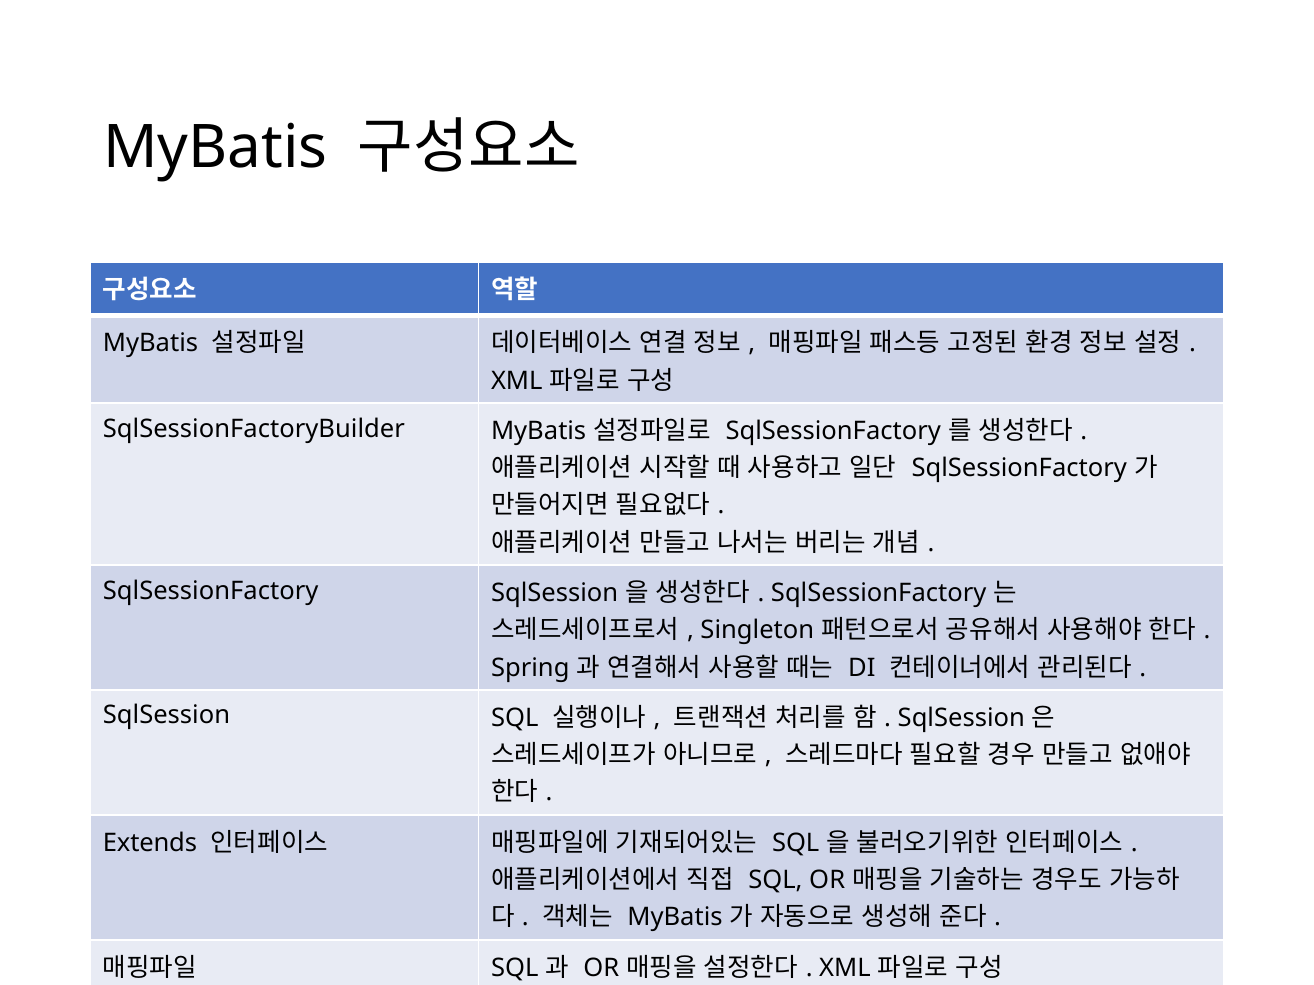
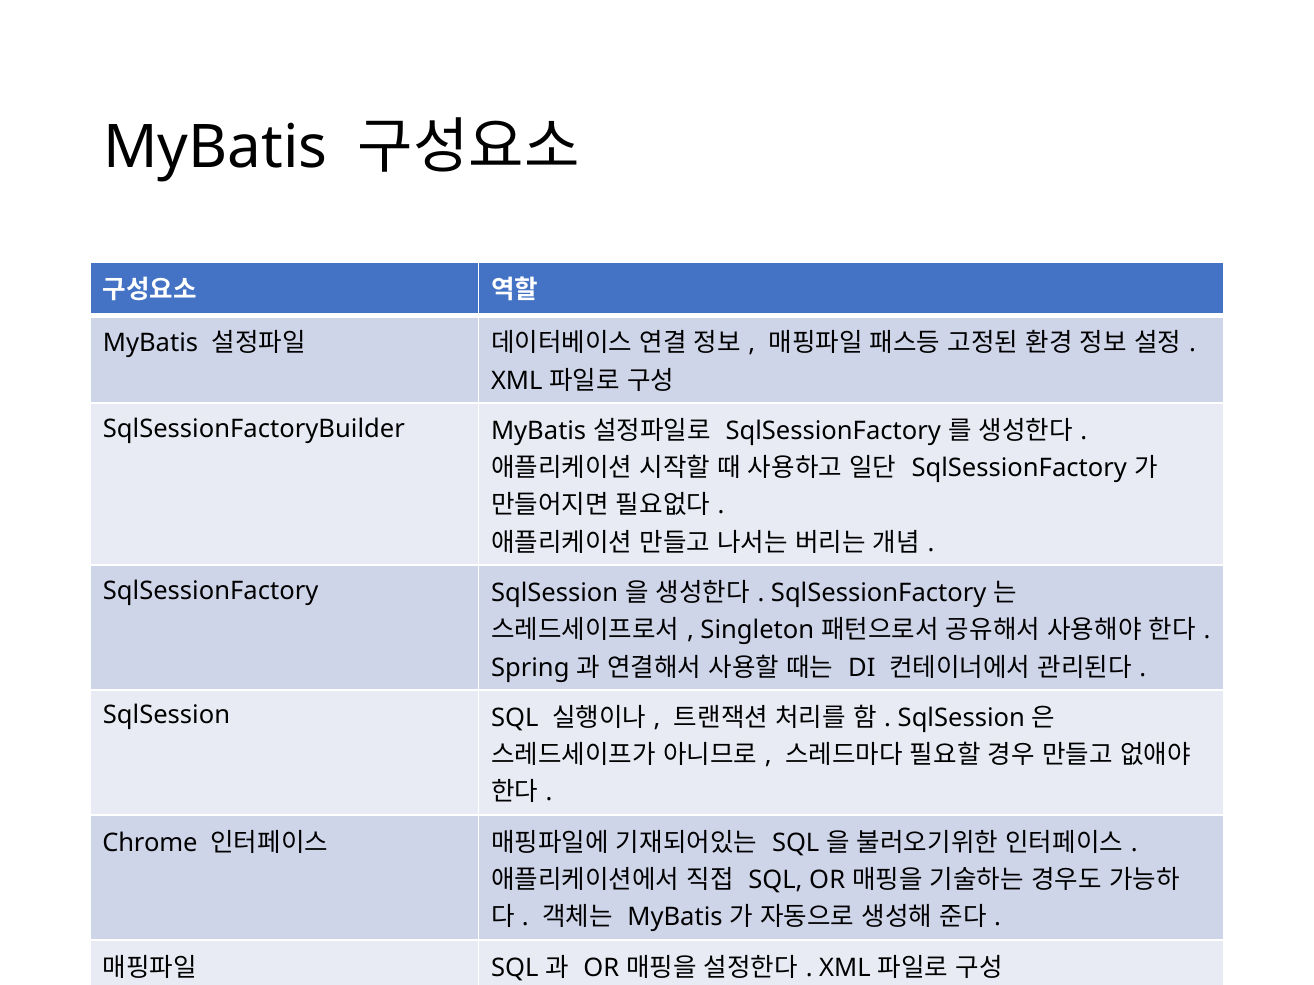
Extends: Extends -> Chrome (150, 843)
